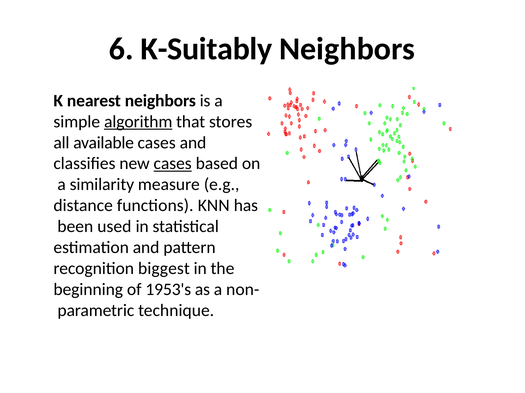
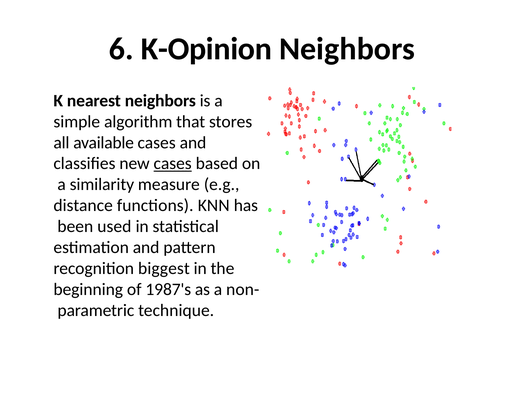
K-Suitably: K-Suitably -> K-Opinion (206, 49)
algorithm underline: present -> none (138, 122)
1953's: 1953's -> 1987's (168, 290)
